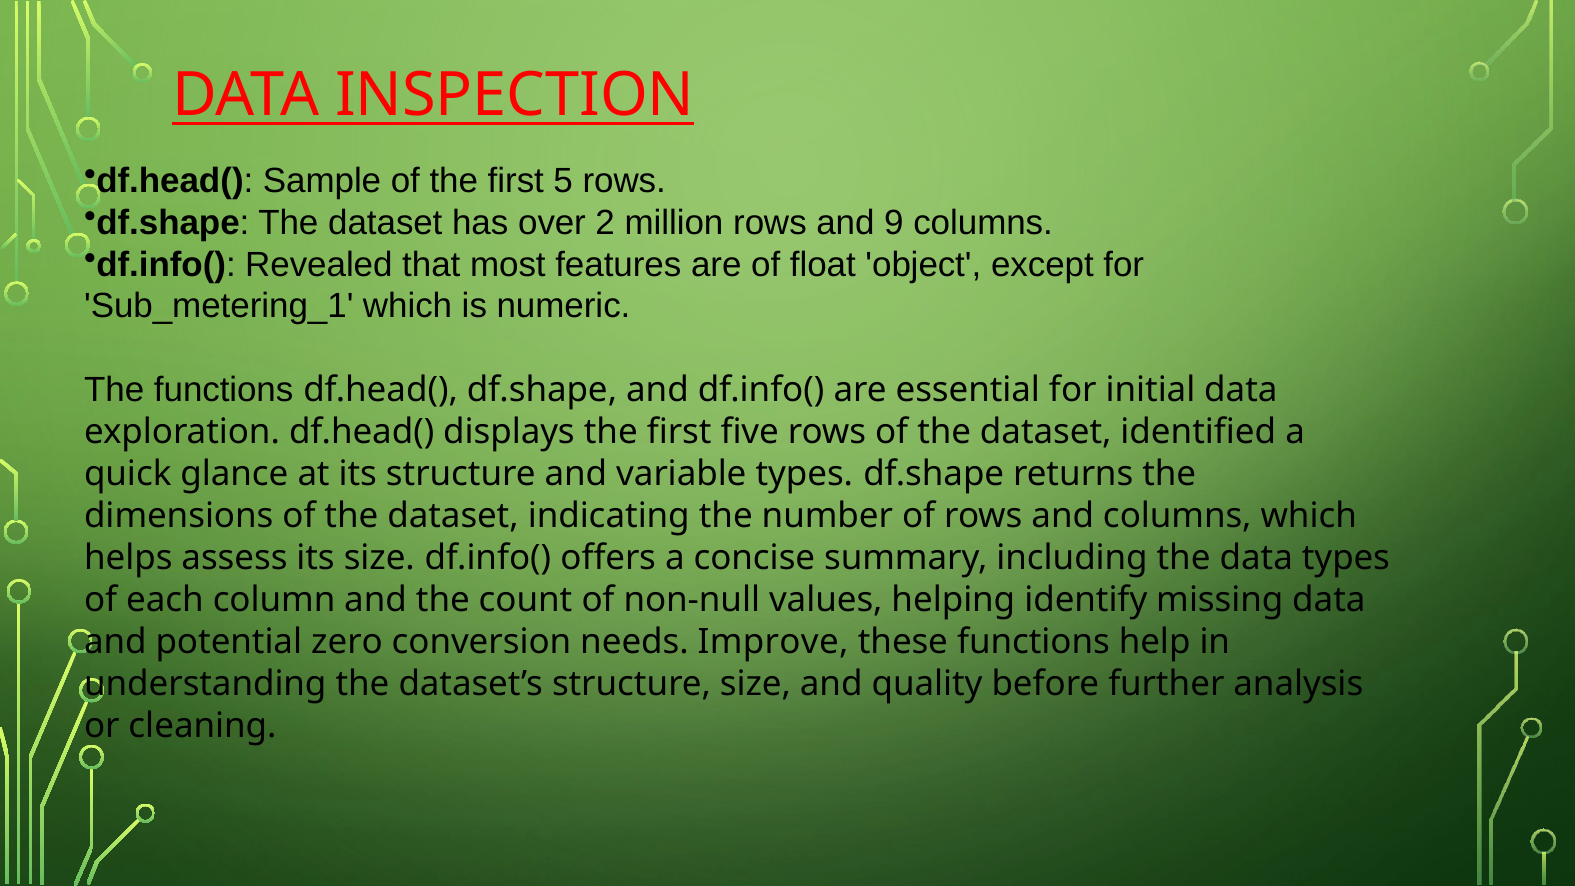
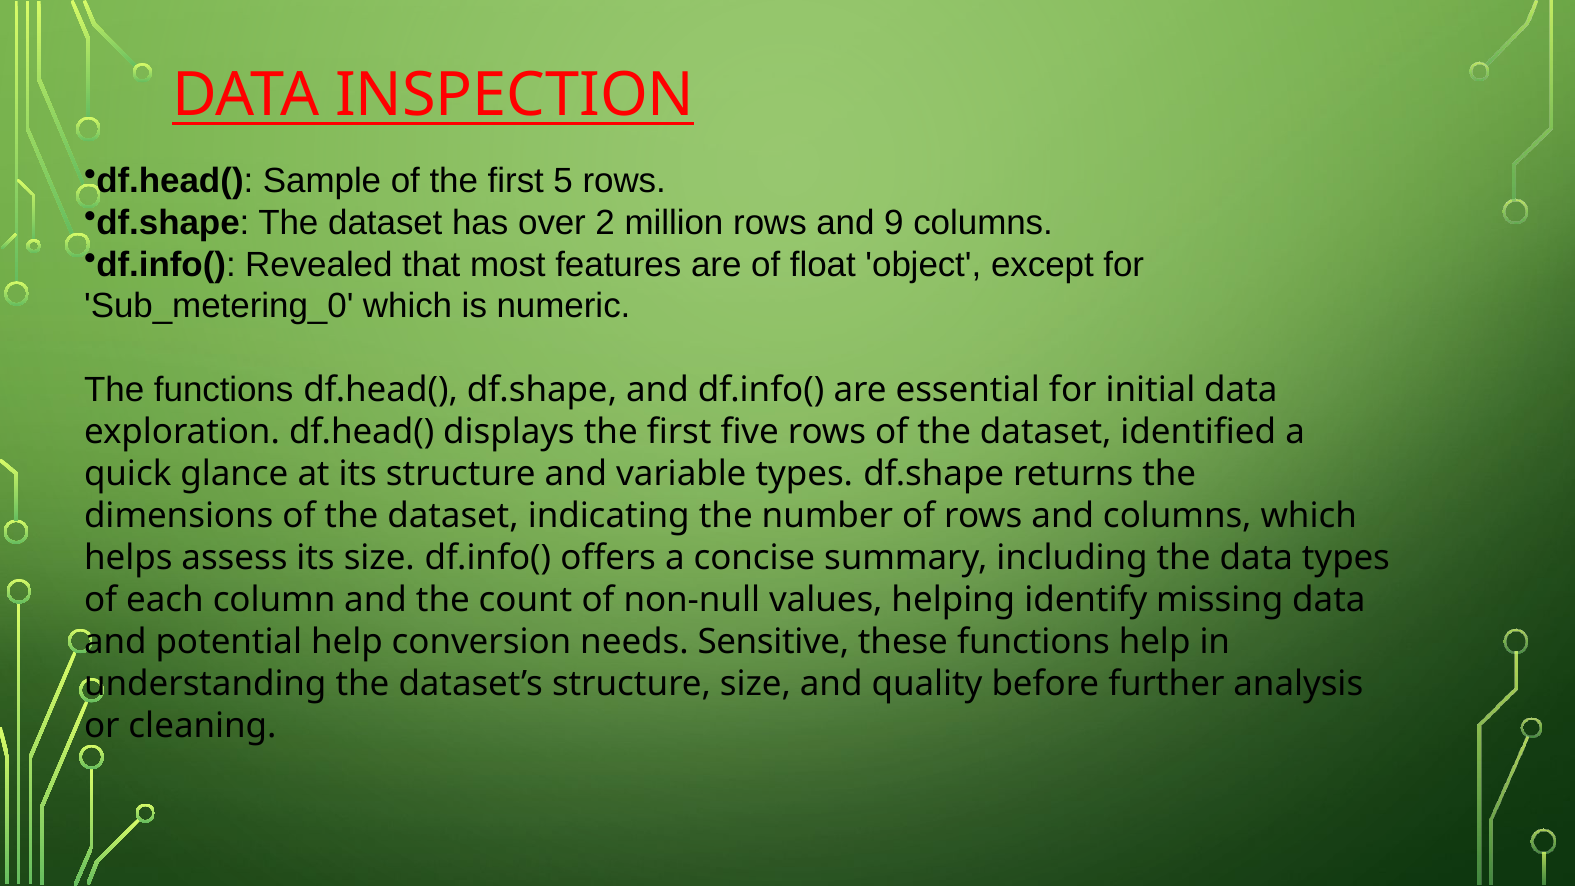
Sub_metering_1: Sub_metering_1 -> Sub_metering_0 (219, 306)
potential zero: zero -> help (347, 642)
Improve: Improve -> Sensitive (773, 642)
